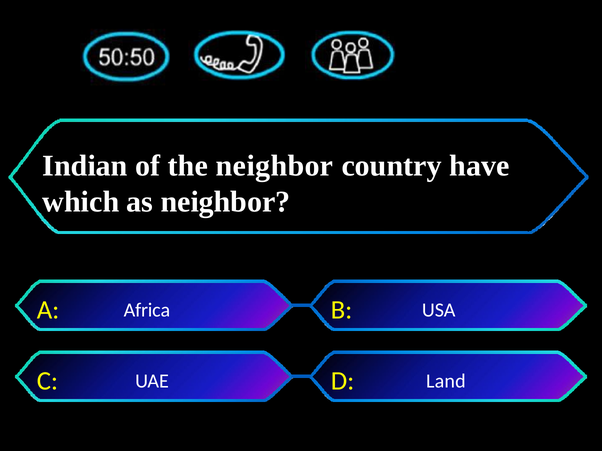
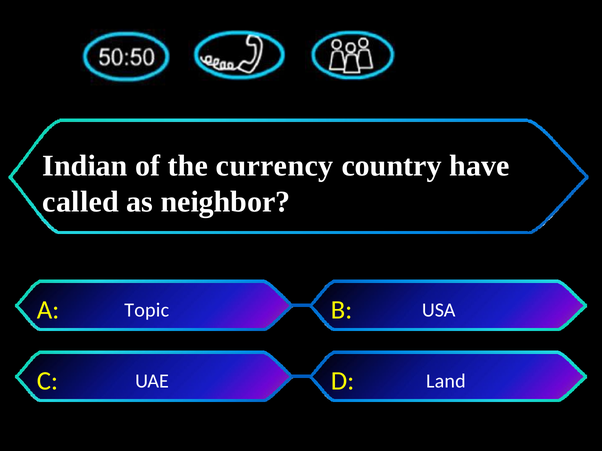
the neighbor: neighbor -> currency (275, 166)
which: which -> called (81, 202)
Africa: Africa -> Topic (147, 310)
